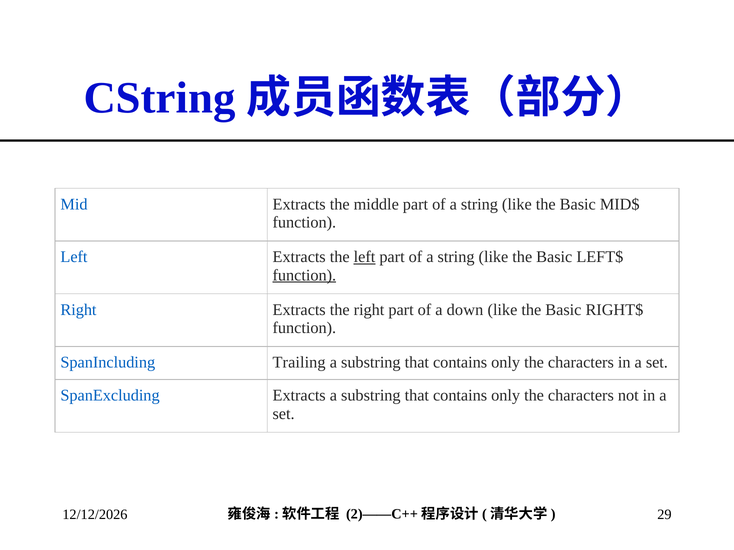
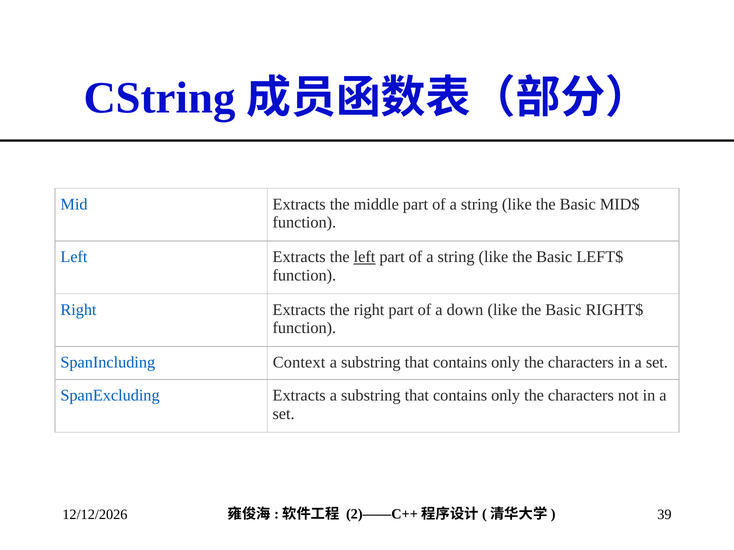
function underline: present -> none (304, 275)
Trailing: Trailing -> Context (299, 363)
29: 29 -> 39 (664, 515)
